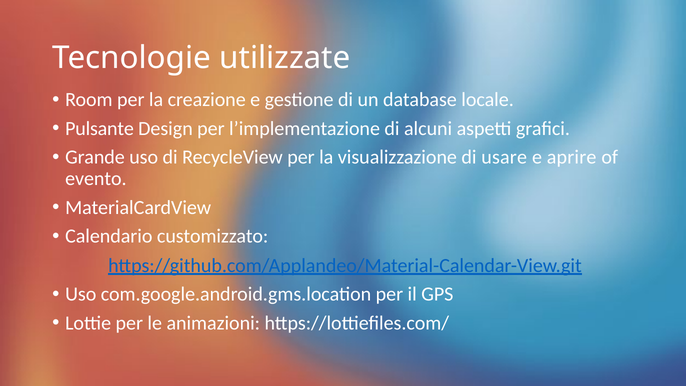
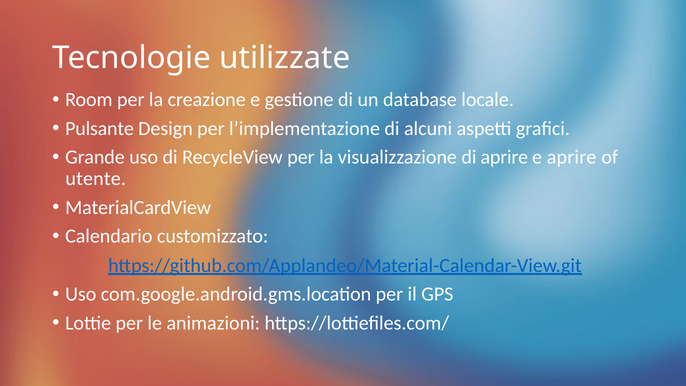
di usare: usare -> aprire (504, 157)
evento: evento -> utente (96, 179)
